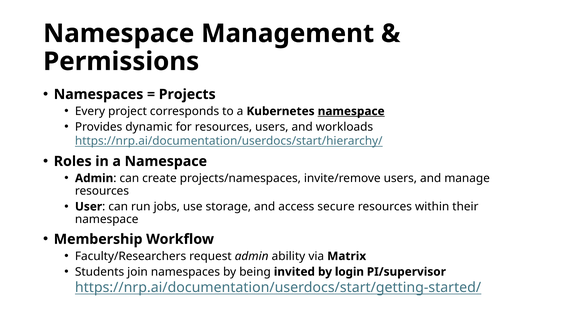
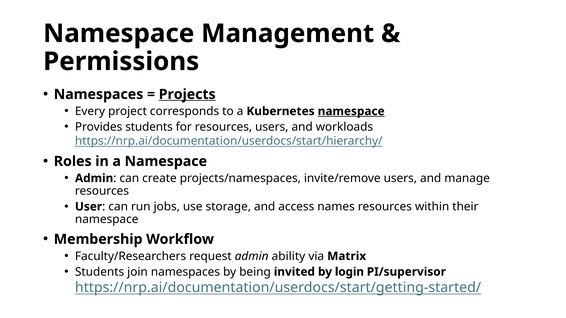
Projects underline: none -> present (187, 94)
Provides dynamic: dynamic -> students (149, 127)
secure: secure -> names (336, 207)
